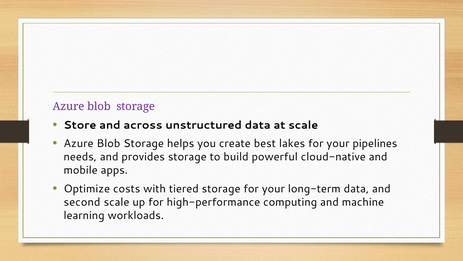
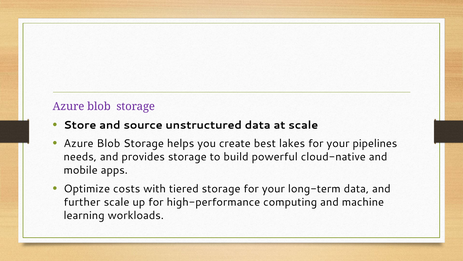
across: across -> source (143, 125)
second: second -> further (82, 202)
